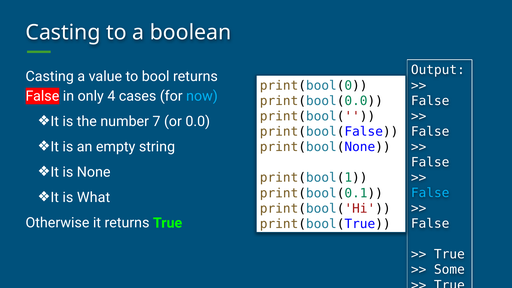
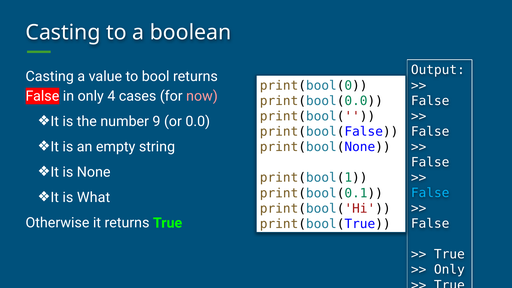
now colour: light blue -> pink (202, 96)
7: 7 -> 9 (156, 122)
Some: Some -> Only (449, 270)
